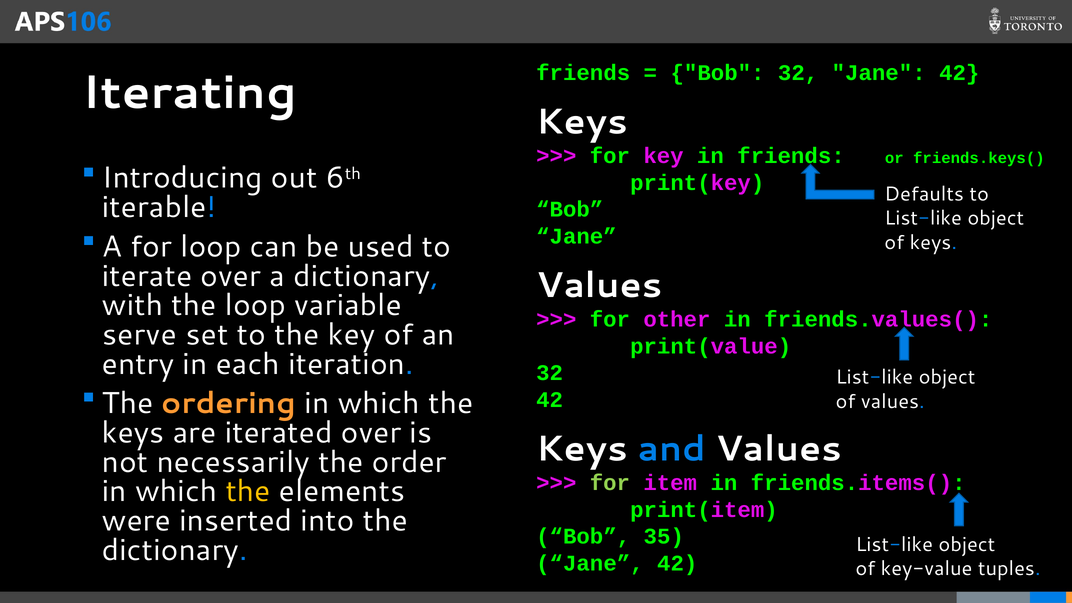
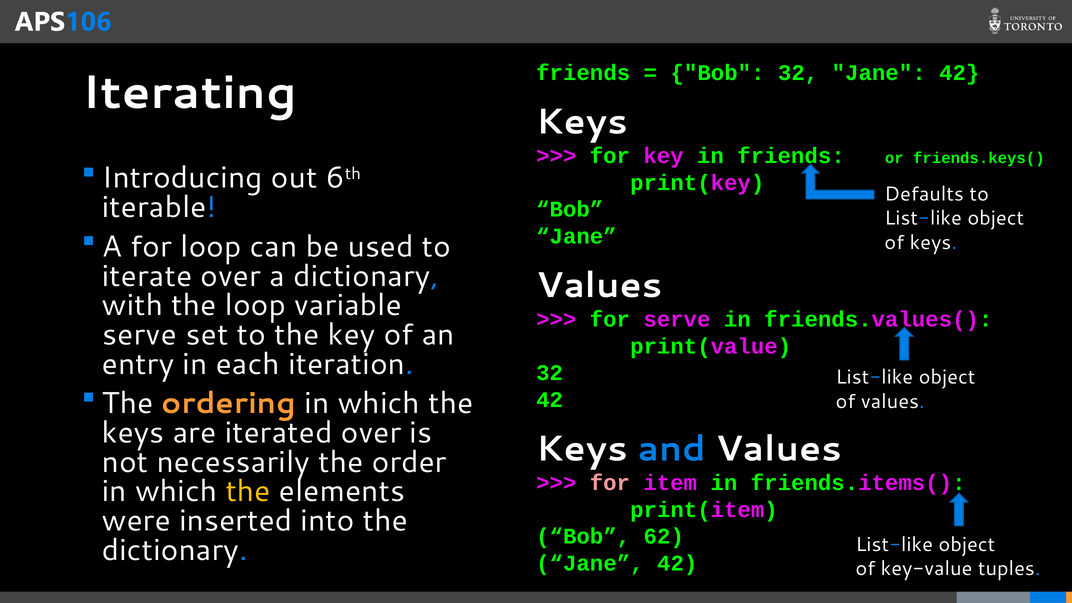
for other: other -> serve (677, 319)
for colour: light green -> pink (610, 483)
35: 35 -> 62 (664, 537)
